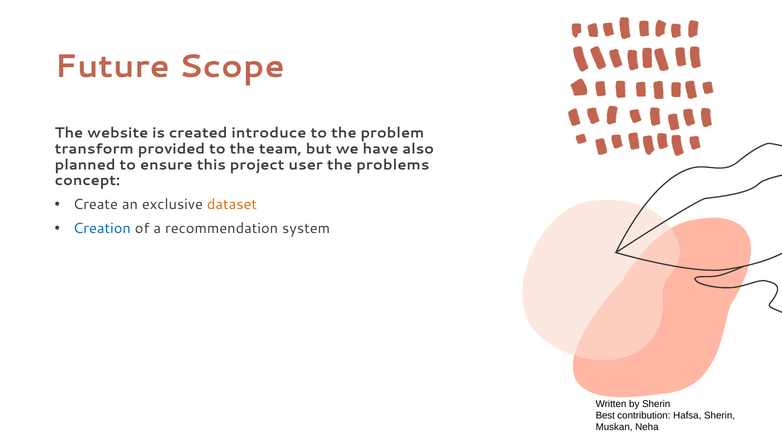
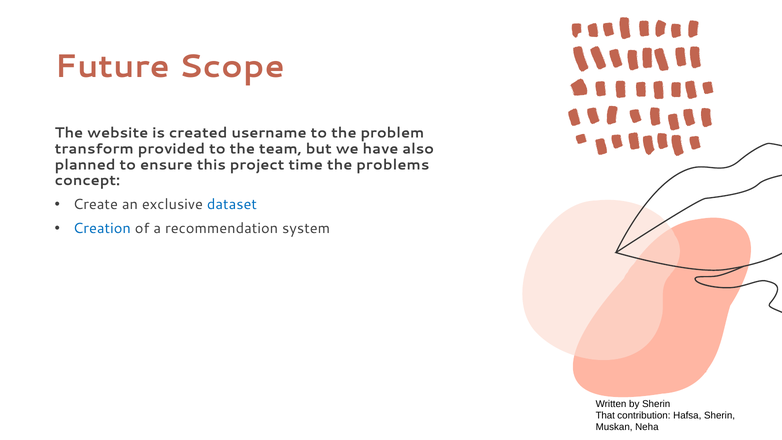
introduce: introduce -> username (269, 133)
user: user -> time (306, 165)
dataset colour: orange -> blue (232, 204)
Best: Best -> That (605, 415)
